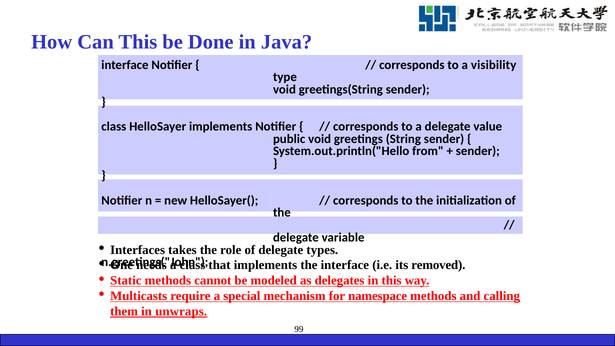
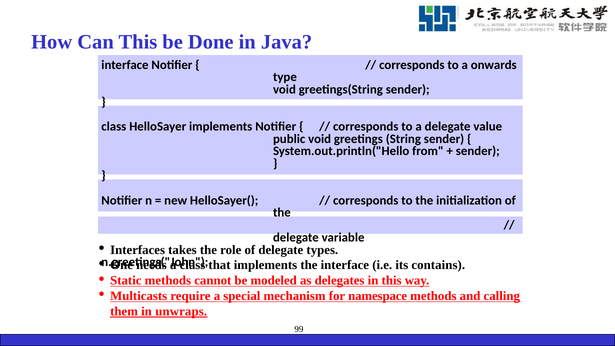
visibility: visibility -> onwards (494, 65)
removed: removed -> contains (438, 265)
